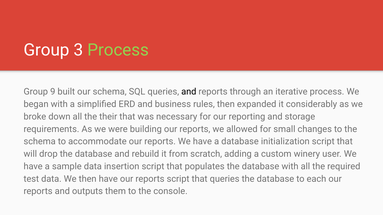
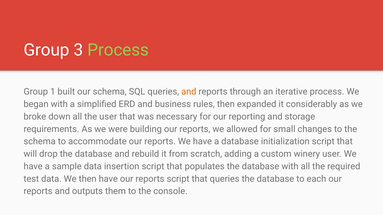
9: 9 -> 1 (53, 92)
and colour: black -> orange (189, 92)
the their: their -> user (108, 117)
